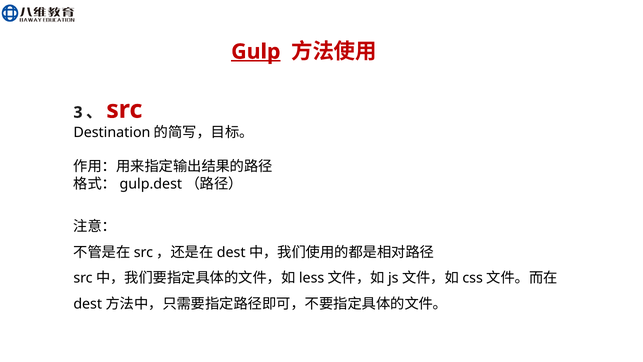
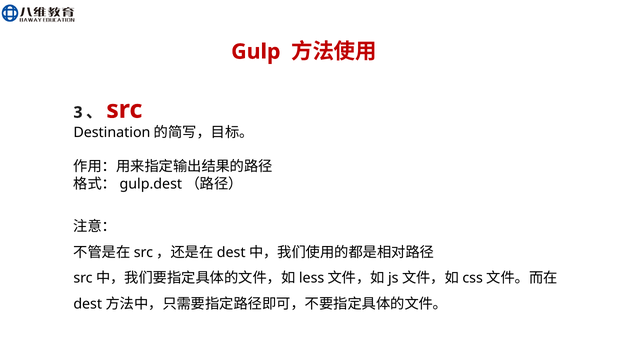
Gulp underline: present -> none (256, 52)
